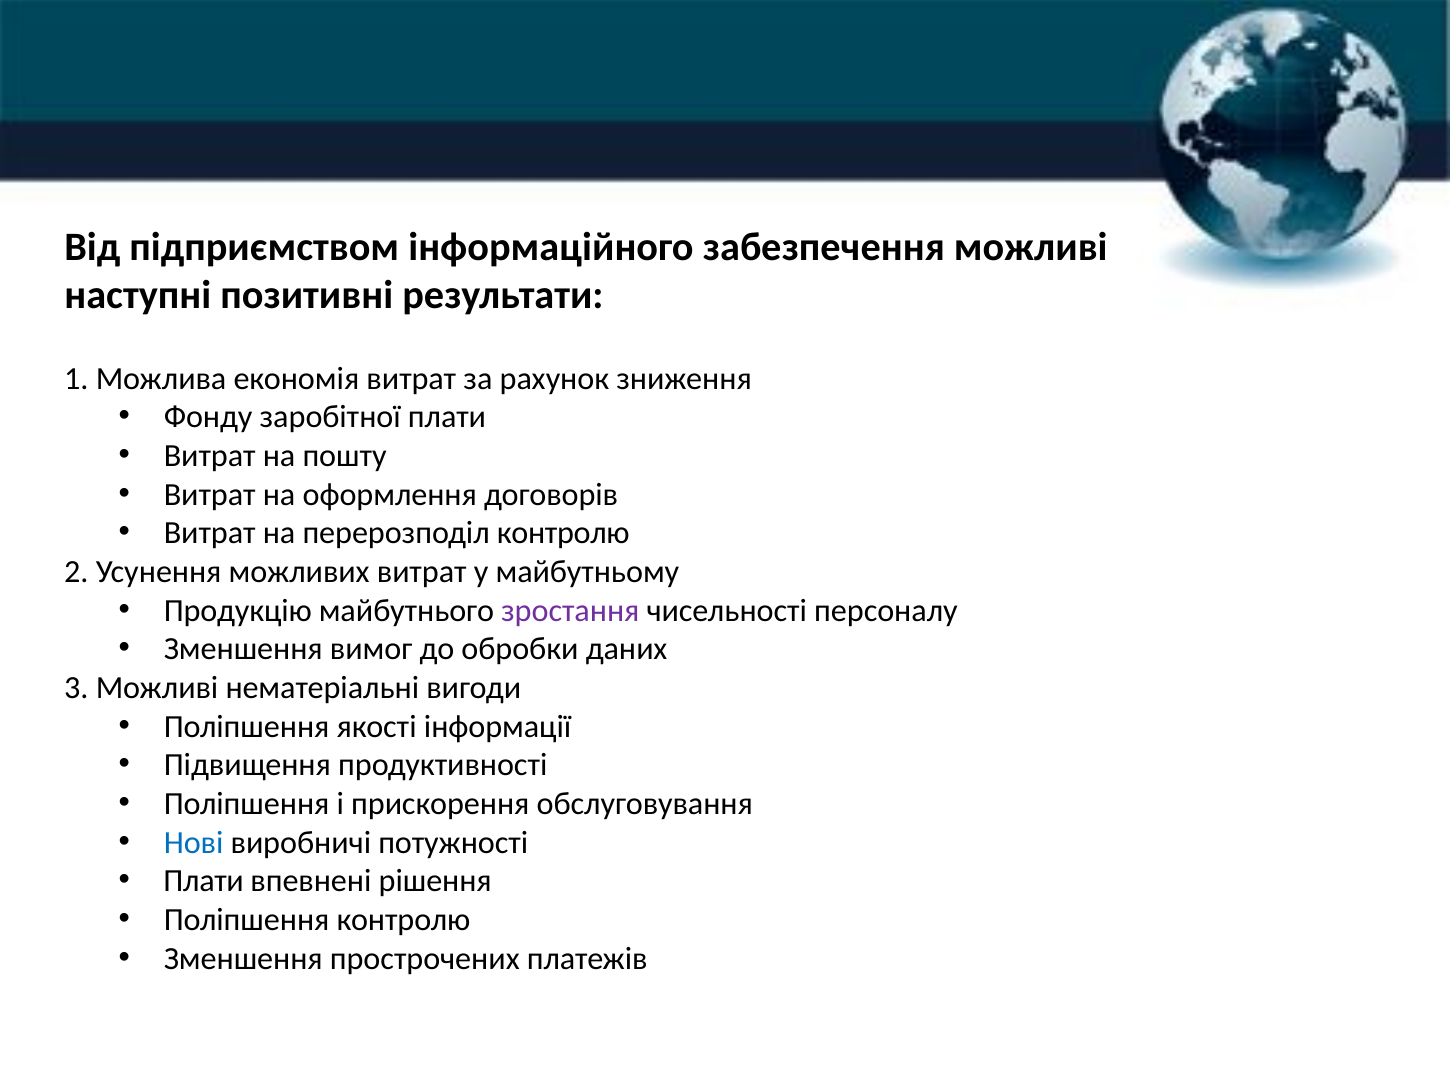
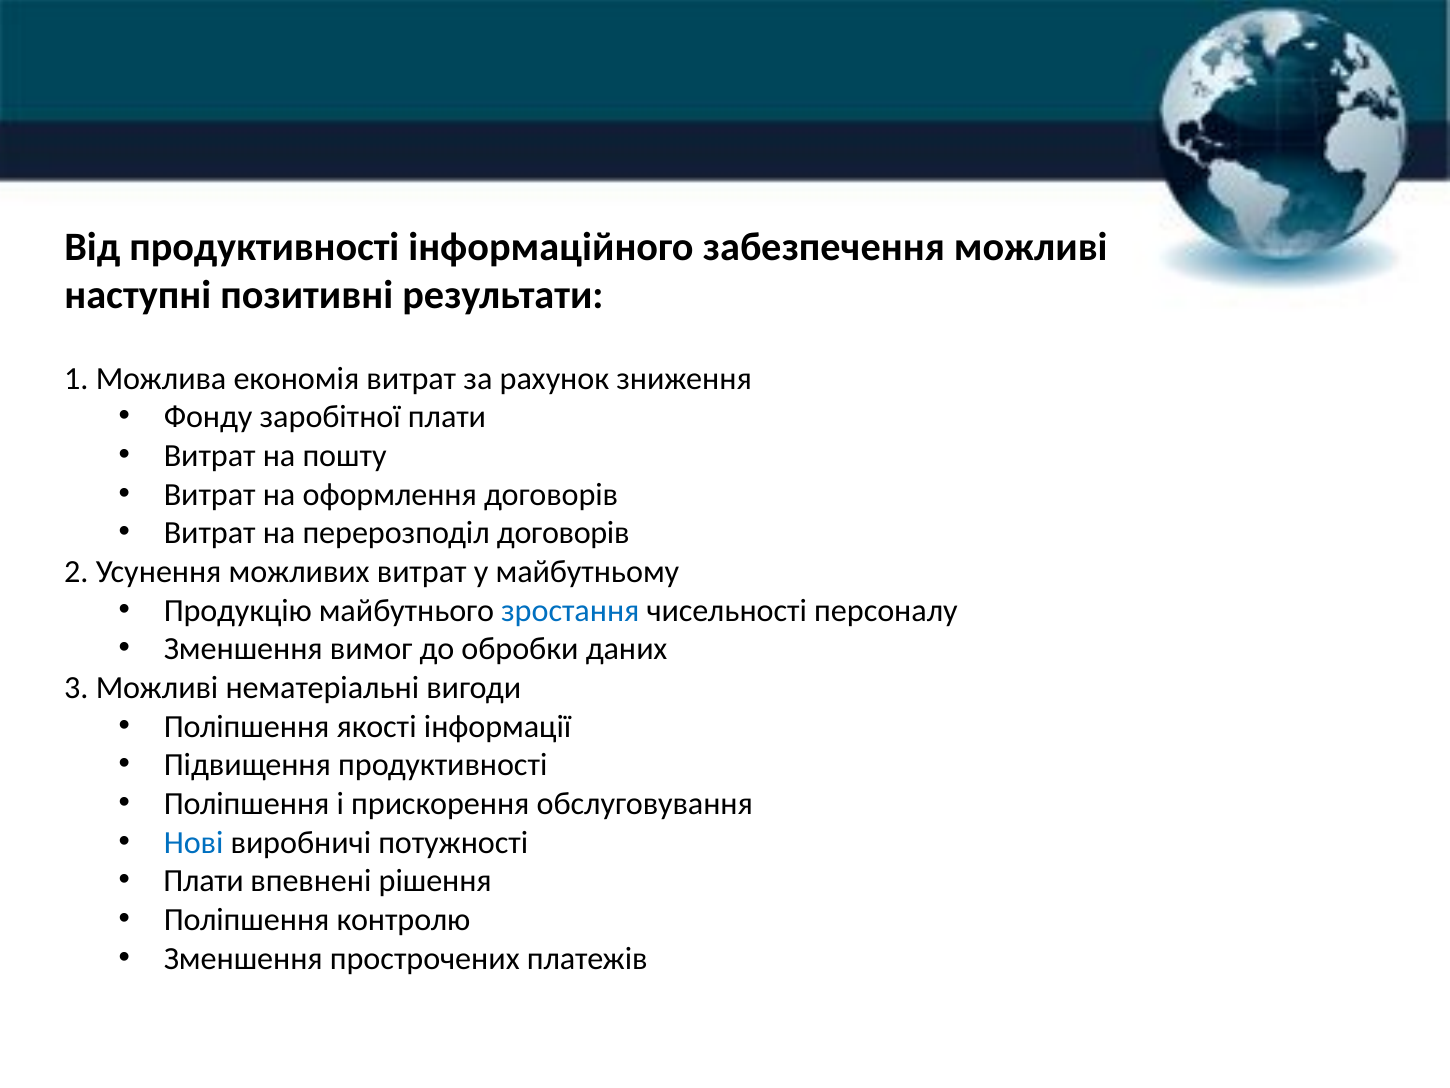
Від підприємством: підприємством -> продуктивності (264, 247)
перерозподіл контролю: контролю -> договорів (563, 533)
зростання colour: purple -> blue (570, 610)
